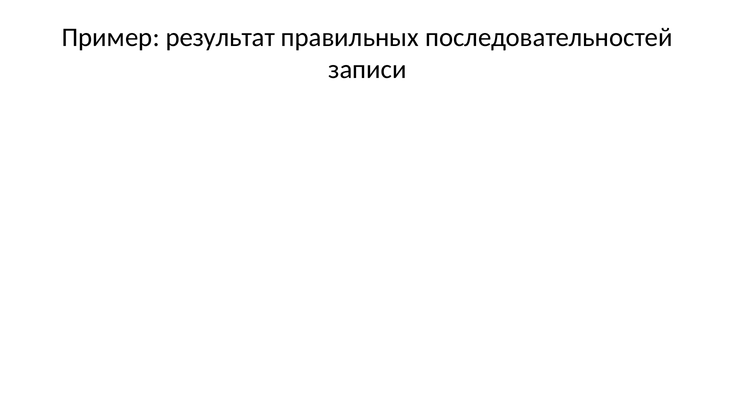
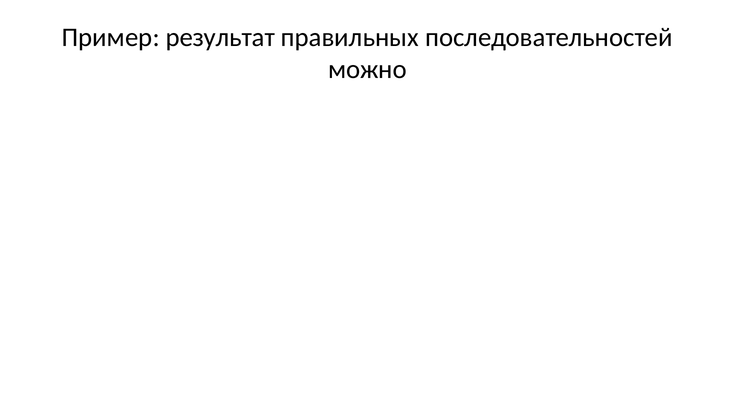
записи: записи -> можно (368, 69)
